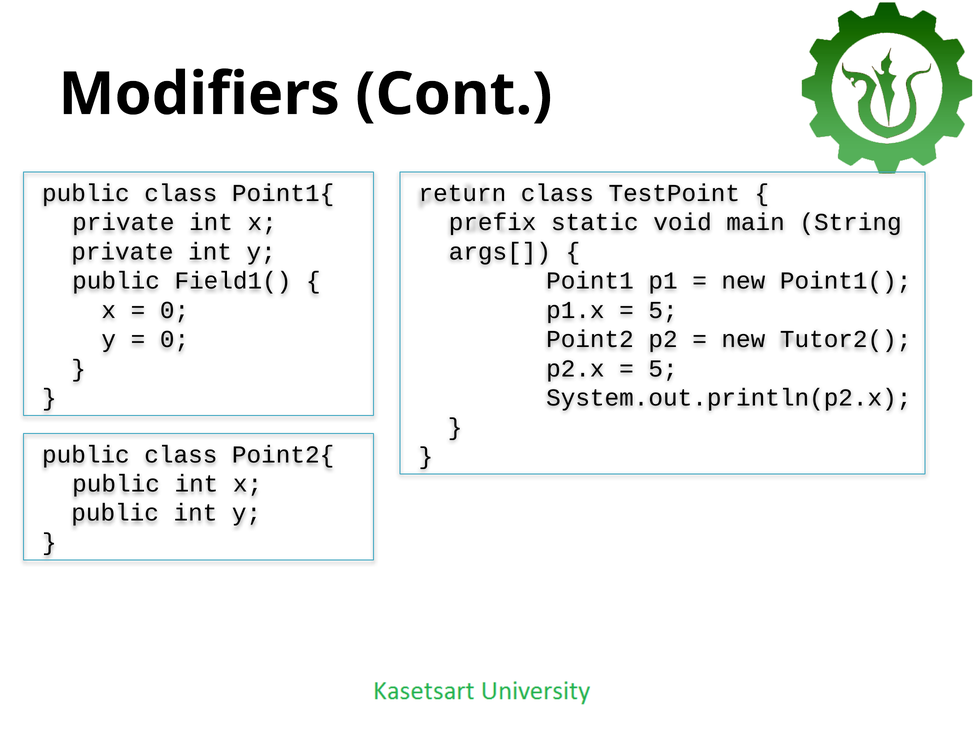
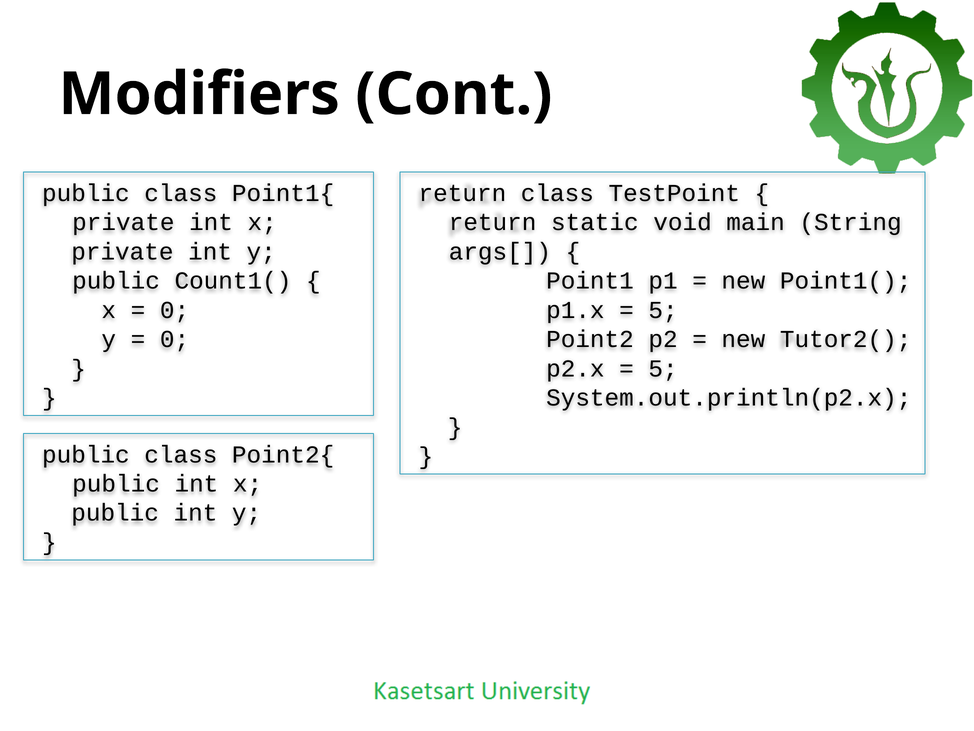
prefix: prefix -> return (493, 222)
Field1(: Field1( -> Count1( (233, 281)
